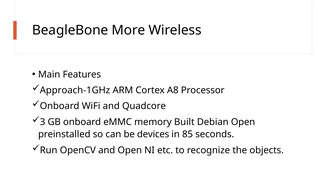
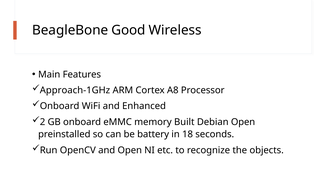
More: More -> Good (129, 30)
Quadcore: Quadcore -> Enhanced (144, 106)
3: 3 -> 2 (43, 122)
devices: devices -> battery (153, 135)
85: 85 -> 18 (188, 135)
